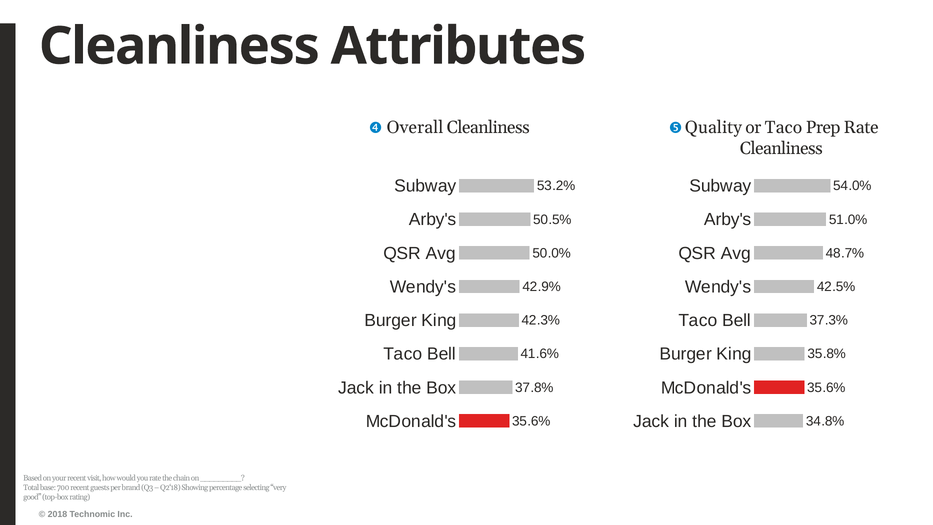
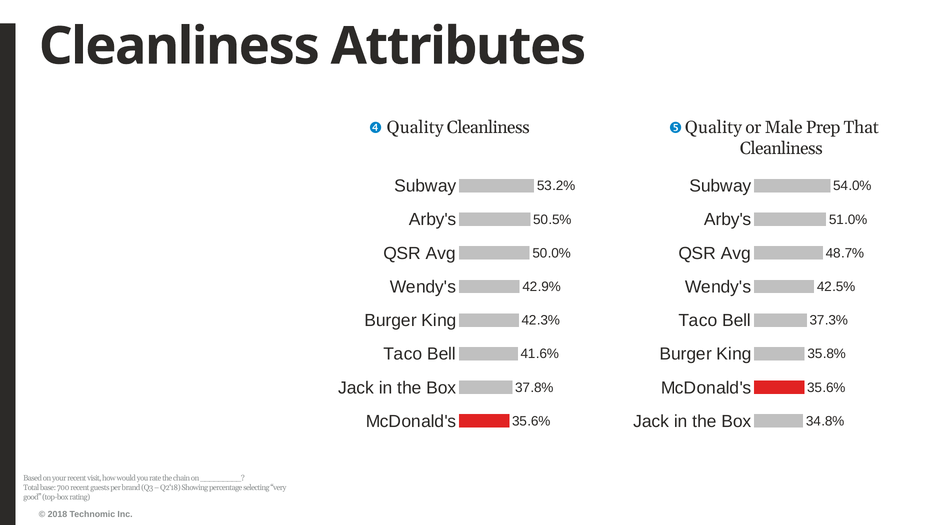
Overall: Overall -> Quality (415, 127)
or Taco: Taco -> Male (784, 127)
Prep Rate: Rate -> That (861, 127)
